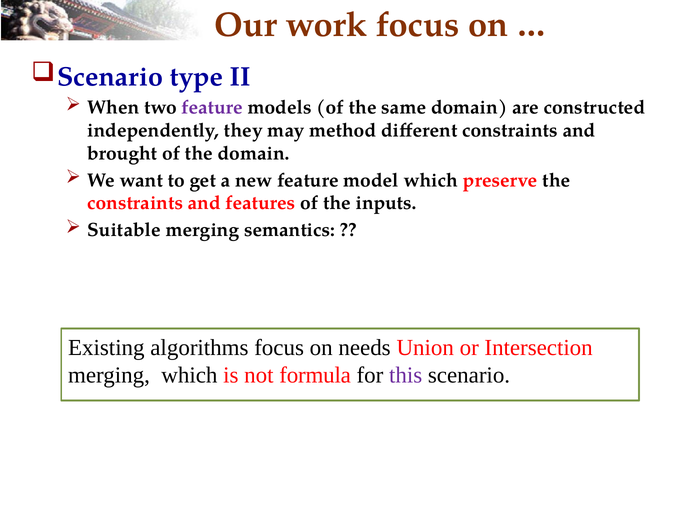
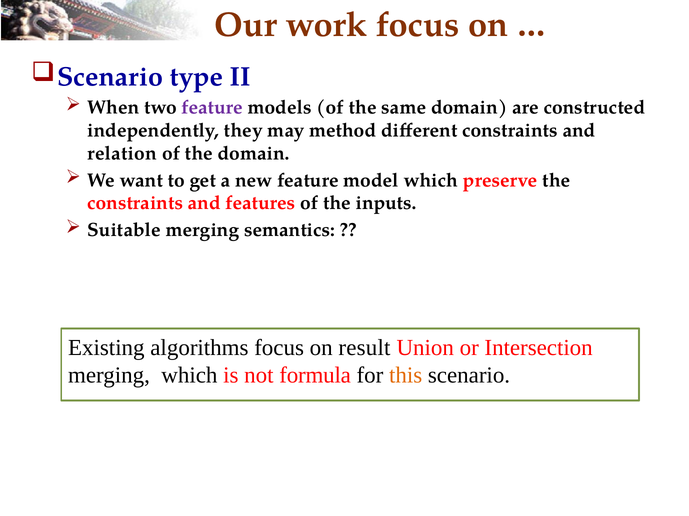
brought: brought -> relation (122, 154)
needs: needs -> result (364, 348)
this colour: purple -> orange (406, 376)
